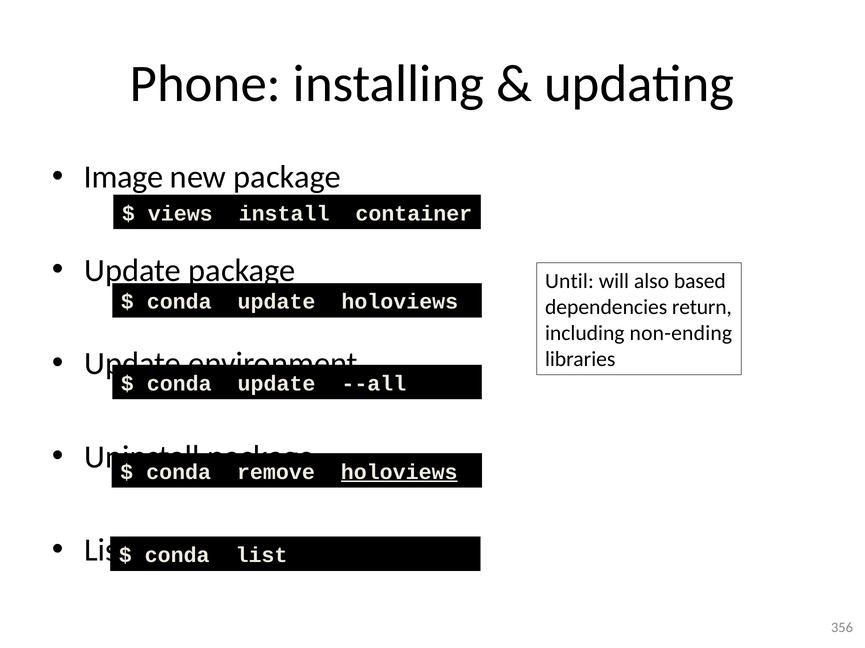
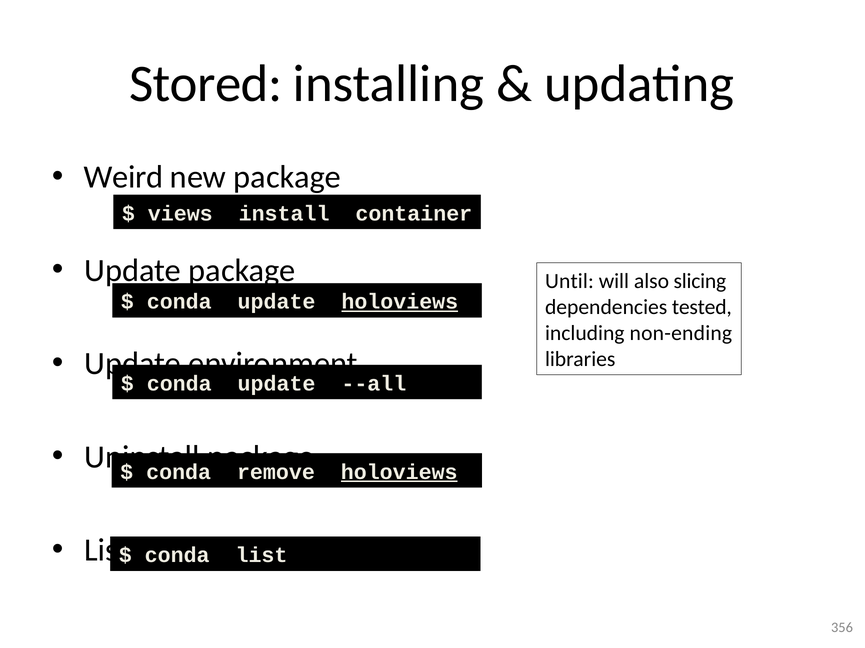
Phone: Phone -> Stored (206, 84)
Image: Image -> Weird (124, 177)
based: based -> slicing (700, 282)
holoviews underline: none -> present (400, 302)
return: return -> tested (702, 307)
